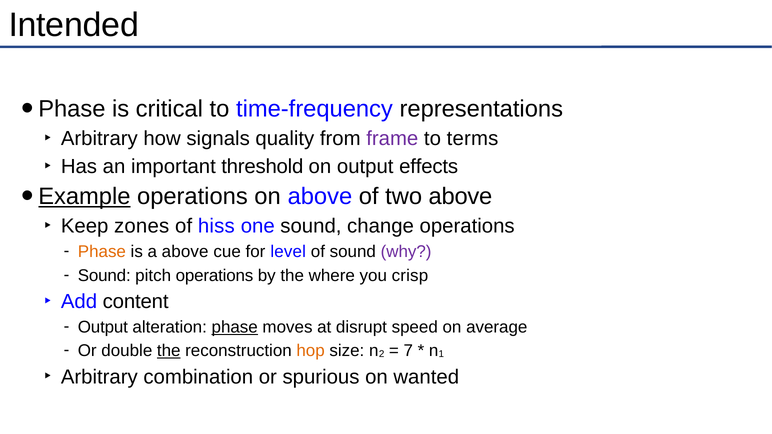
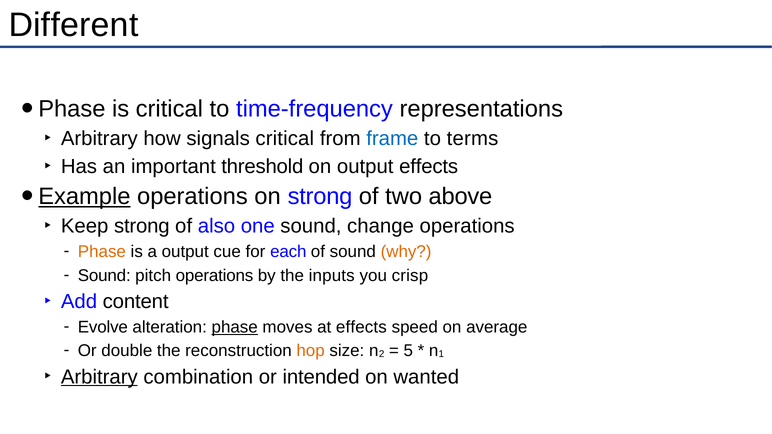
Intended: Intended -> Different (73, 25)
signals quality: quality -> critical (285, 139)
frame colour: purple -> blue (392, 139)
on above: above -> strong (320, 197)
Keep zones: zones -> strong (142, 226)
hiss: hiss -> also (216, 226)
a above: above -> output (185, 252)
level: level -> each (288, 252)
why colour: purple -> orange (406, 252)
where: where -> inputs (332, 276)
Output: Output -> Evolve (103, 327)
at disrupt: disrupt -> effects (361, 327)
the underline: present -> none (169, 351)
7: 7 -> 5 (408, 351)
Arbitrary underline: none -> present (99, 377)
spurious: spurious -> intended (321, 377)
